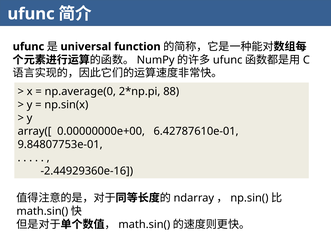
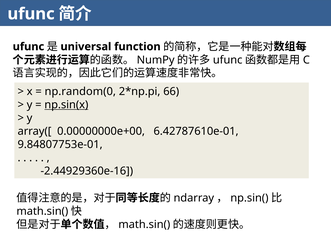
np.average(0: np.average(0 -> np.random(0 (80, 92)
88: 88 -> 66 (171, 92)
np.sin(x underline: none -> present (66, 105)
